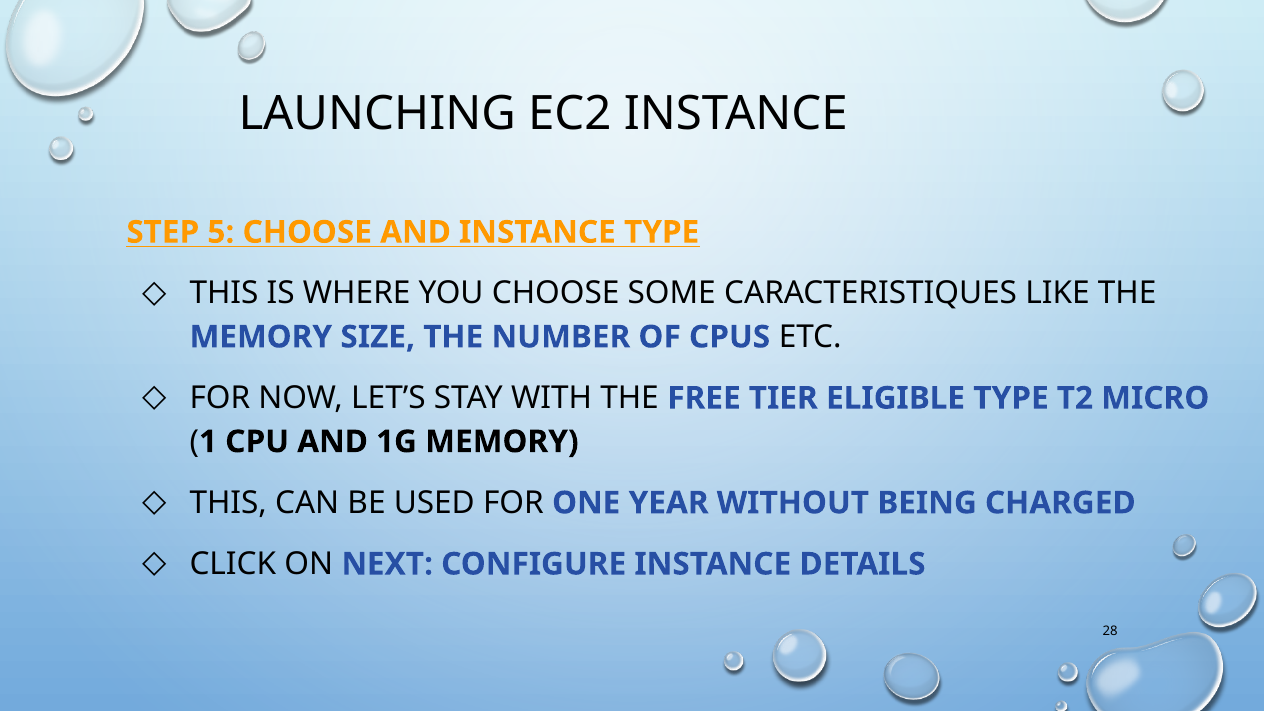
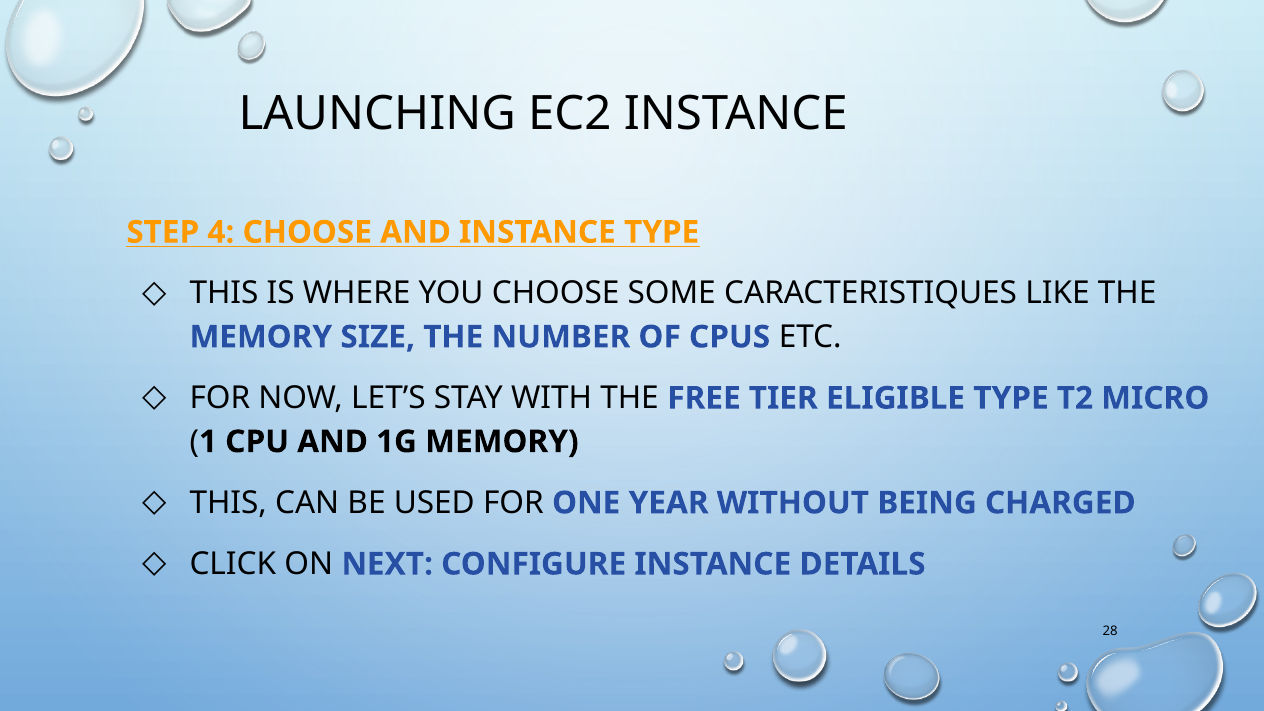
5: 5 -> 4 (221, 232)
